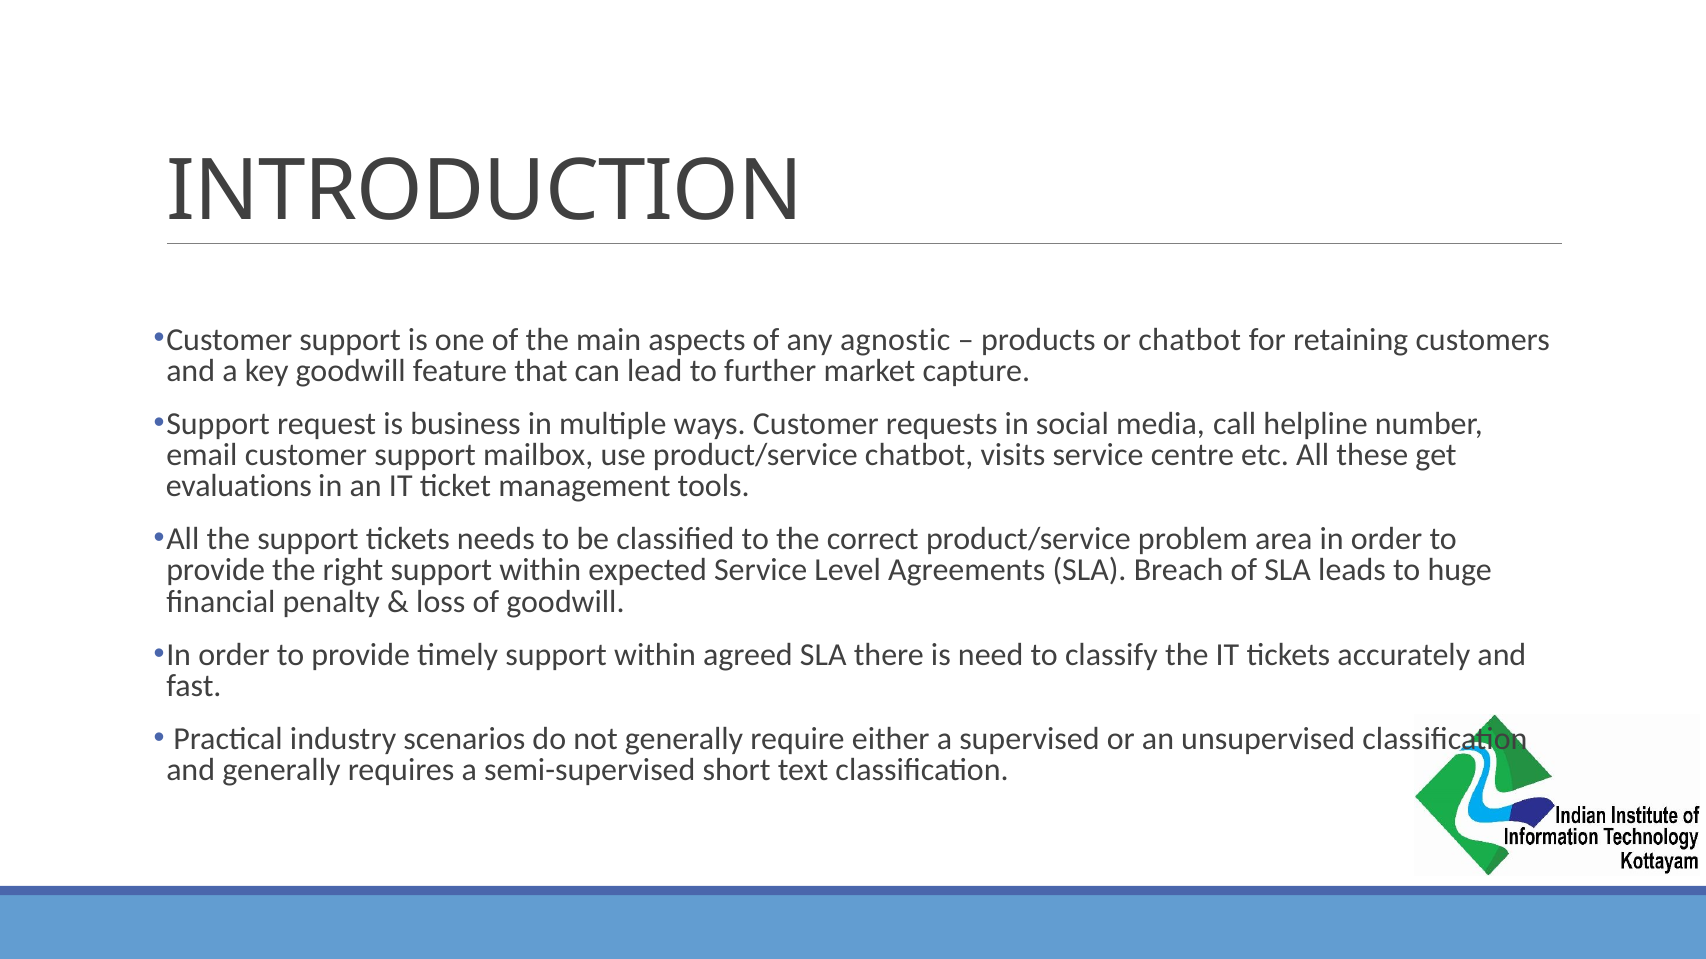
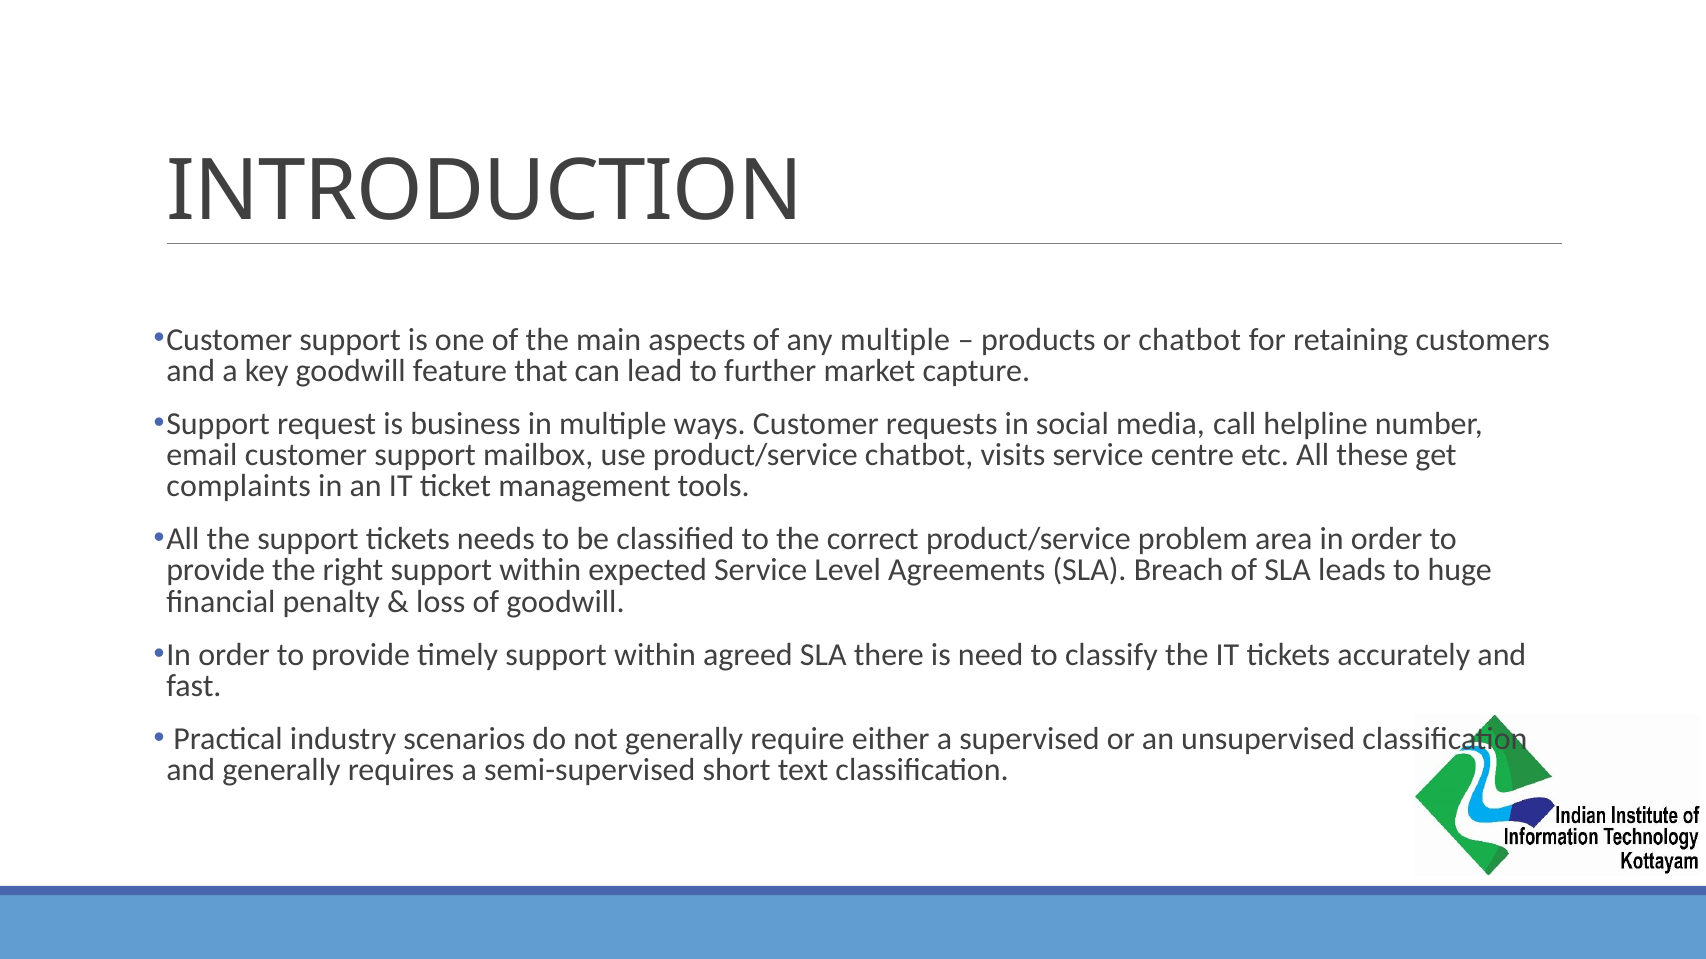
any agnostic: agnostic -> multiple (895, 340)
evaluations: evaluations -> complaints (239, 486)
